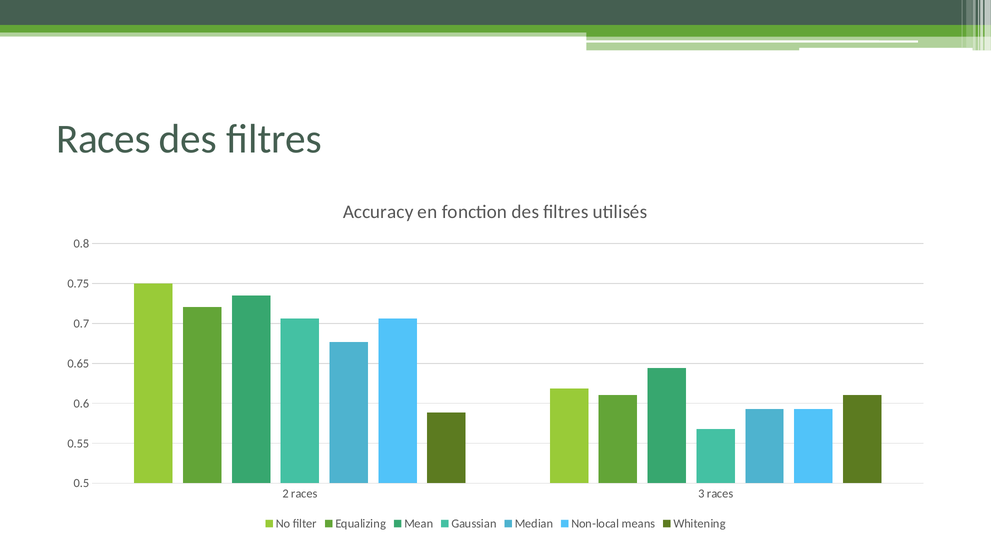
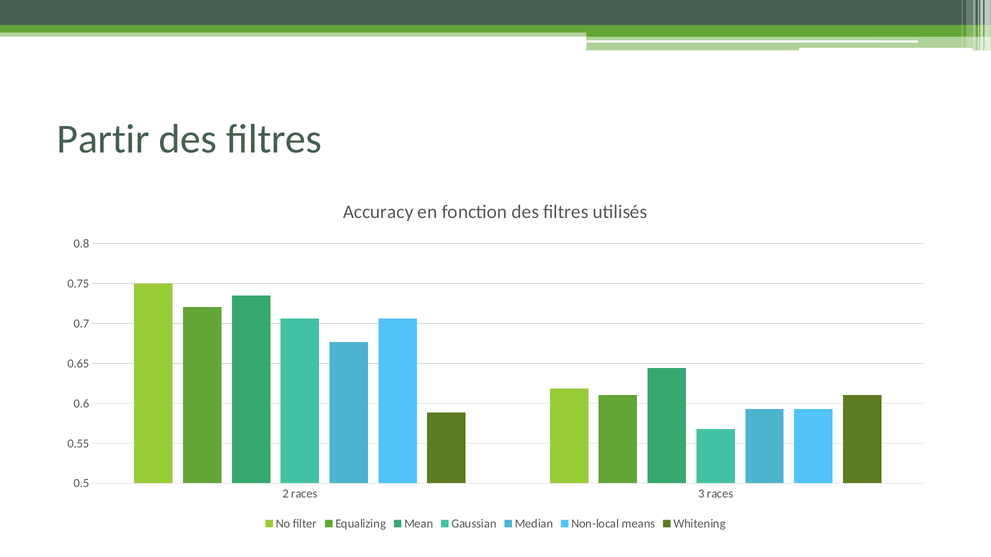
Races: Races -> Partir (103, 139)
